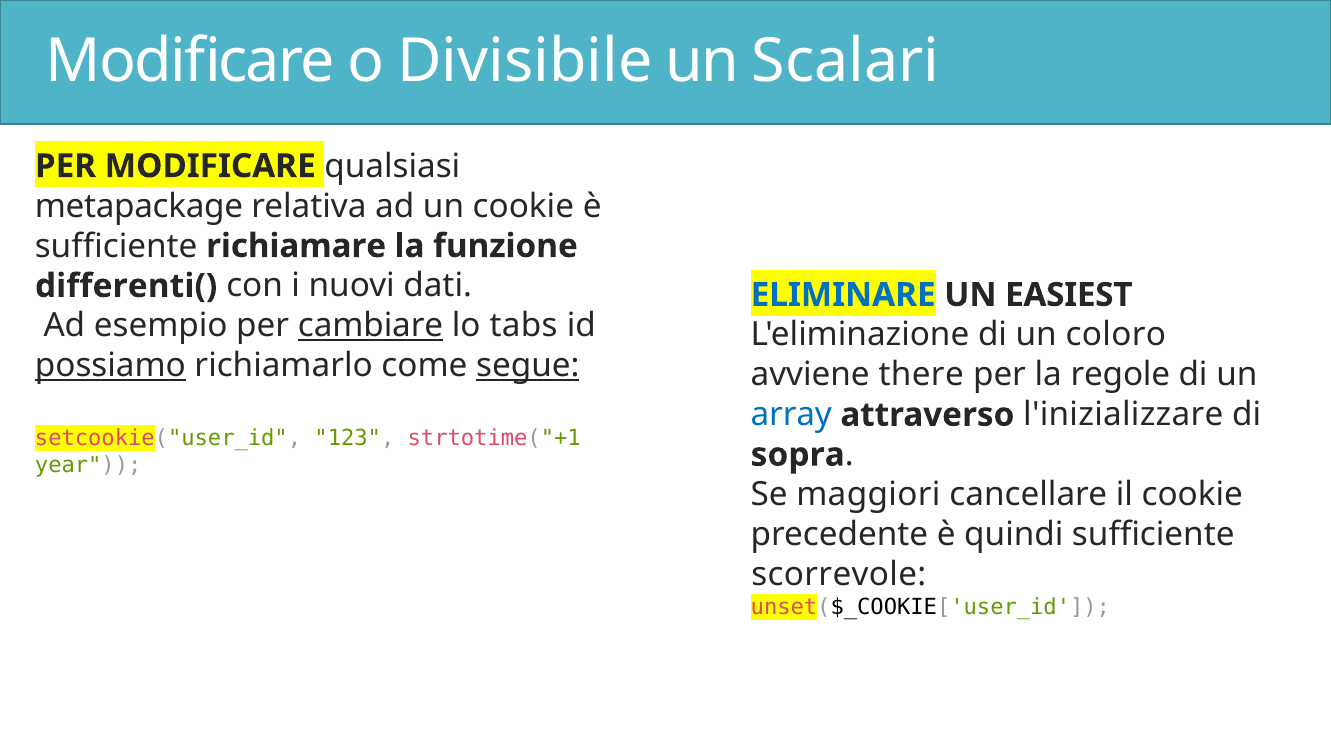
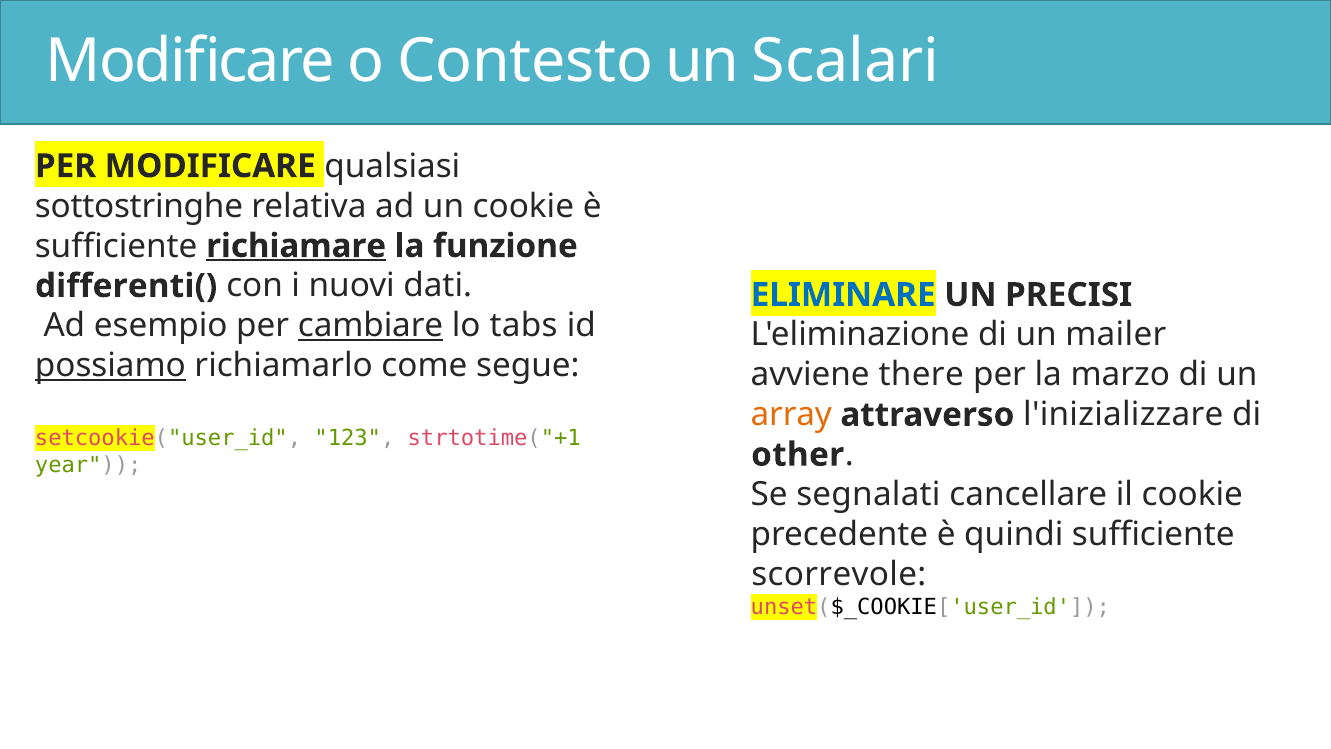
Divisibile: Divisibile -> Contesto (525, 61)
metapackage: metapackage -> sottostringhe (139, 206)
richiamare underline: none -> present (296, 246)
EASIEST: EASIEST -> PRECISI (1069, 295)
coloro: coloro -> mailer (1116, 335)
segue underline: present -> none (528, 366)
regole: regole -> marzo (1120, 375)
array colour: blue -> orange (791, 415)
sopra: sopra -> other (798, 455)
maggiori: maggiori -> segnalati (868, 494)
